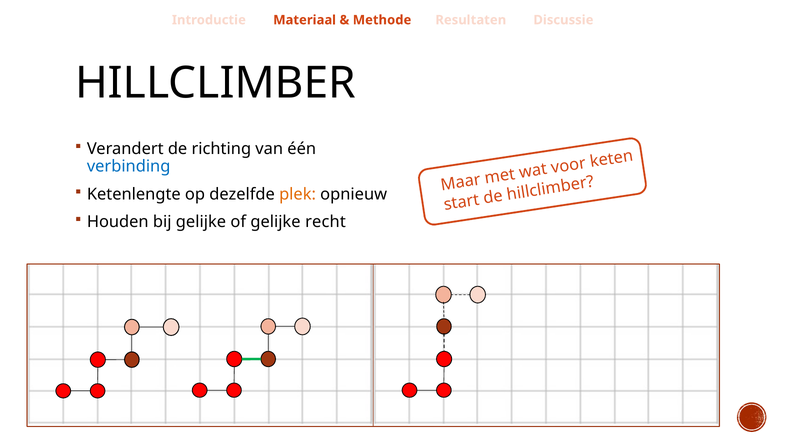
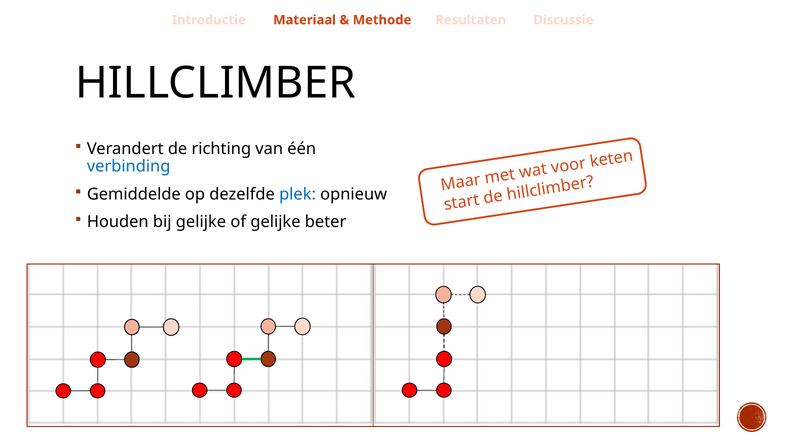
Ketenlengte: Ketenlengte -> Gemiddelde (134, 194)
plek colour: orange -> blue (298, 194)
recht: recht -> beter (326, 222)
